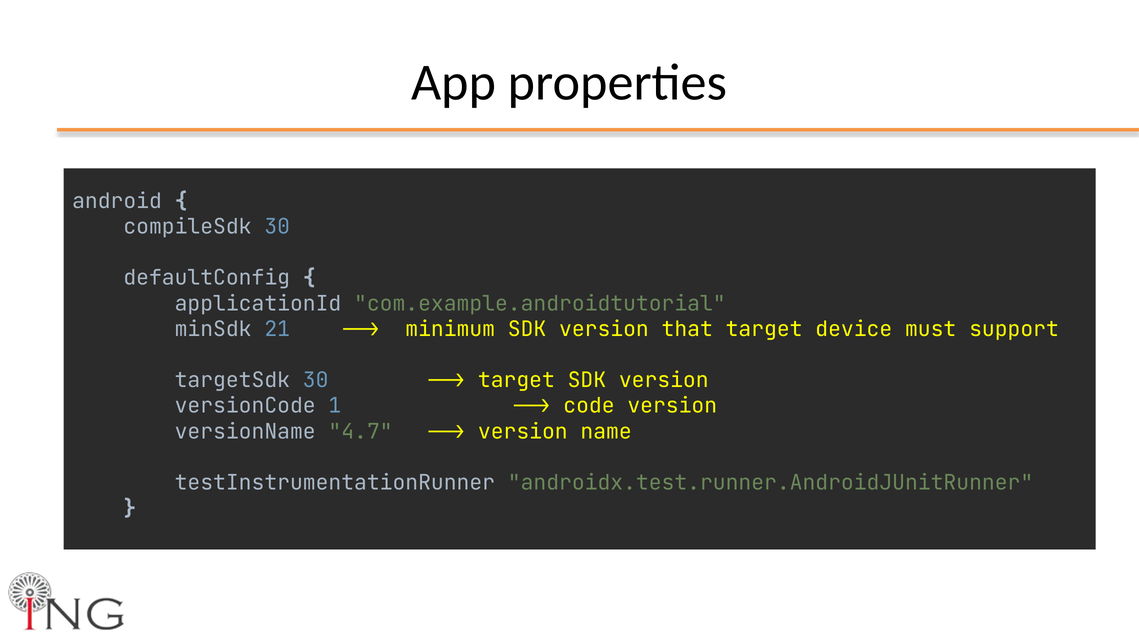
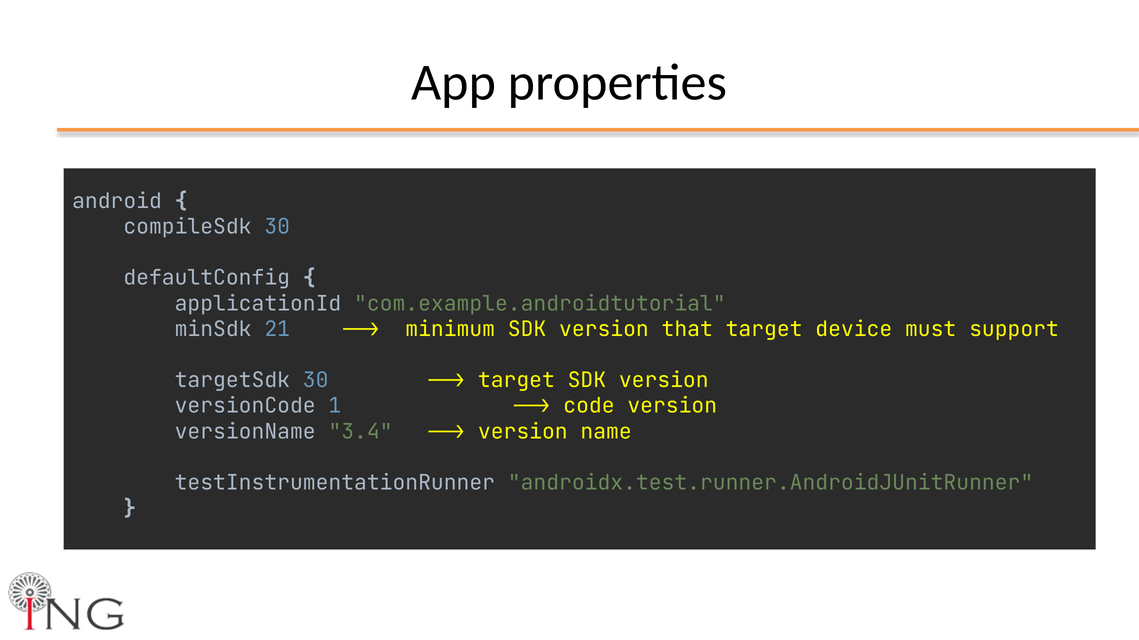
4.7: 4.7 -> 3.4 (360, 432)
